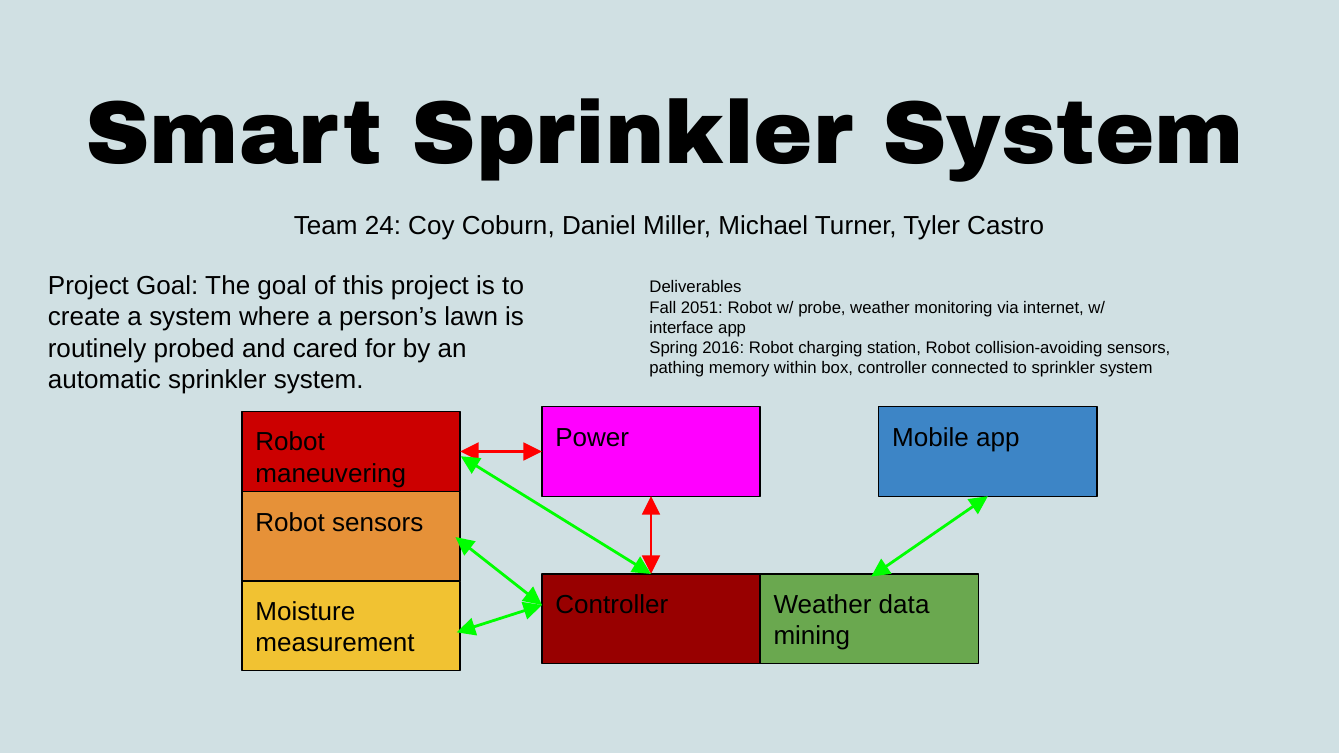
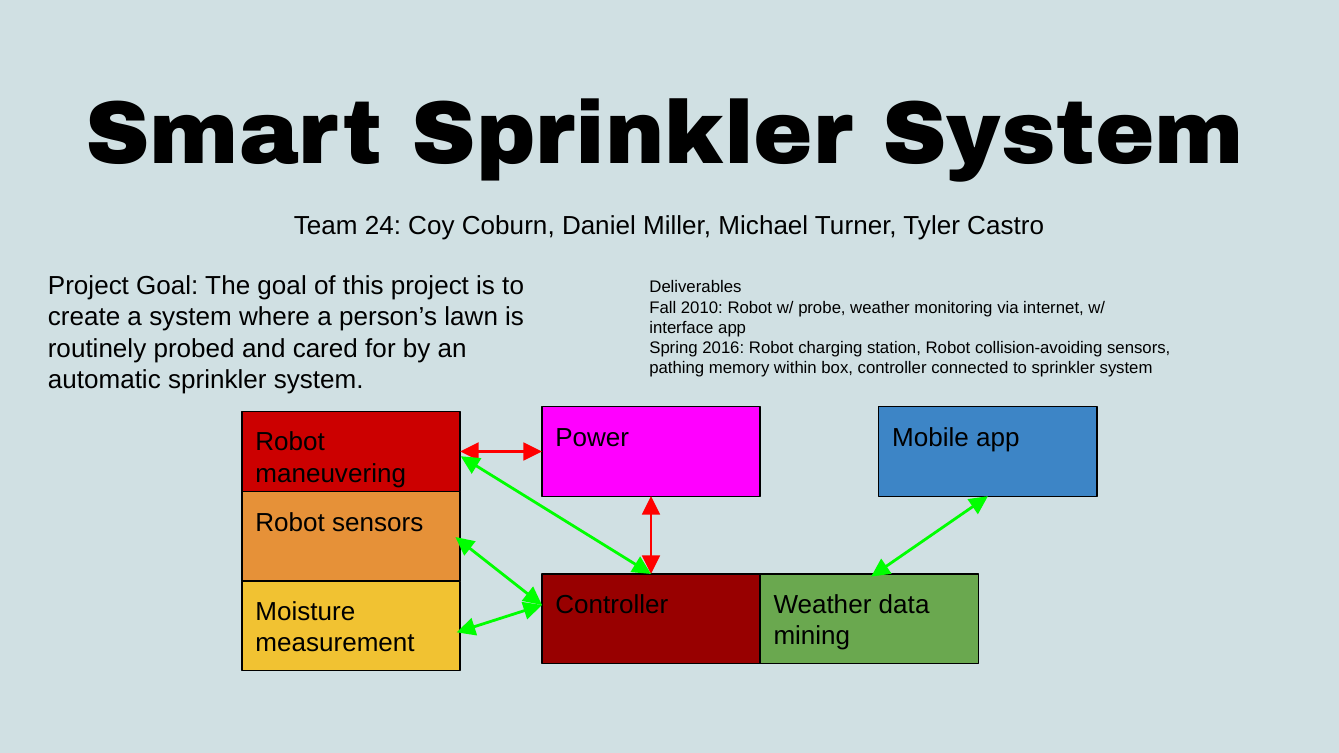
2051: 2051 -> 2010 (702, 308)
